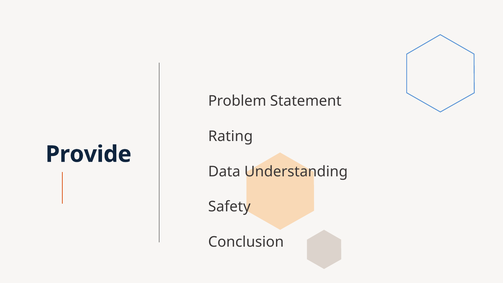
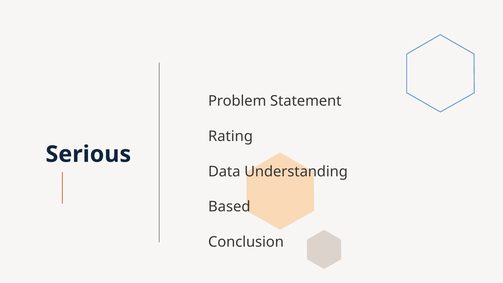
Provide: Provide -> Serious (88, 154)
Safety: Safety -> Based (229, 207)
